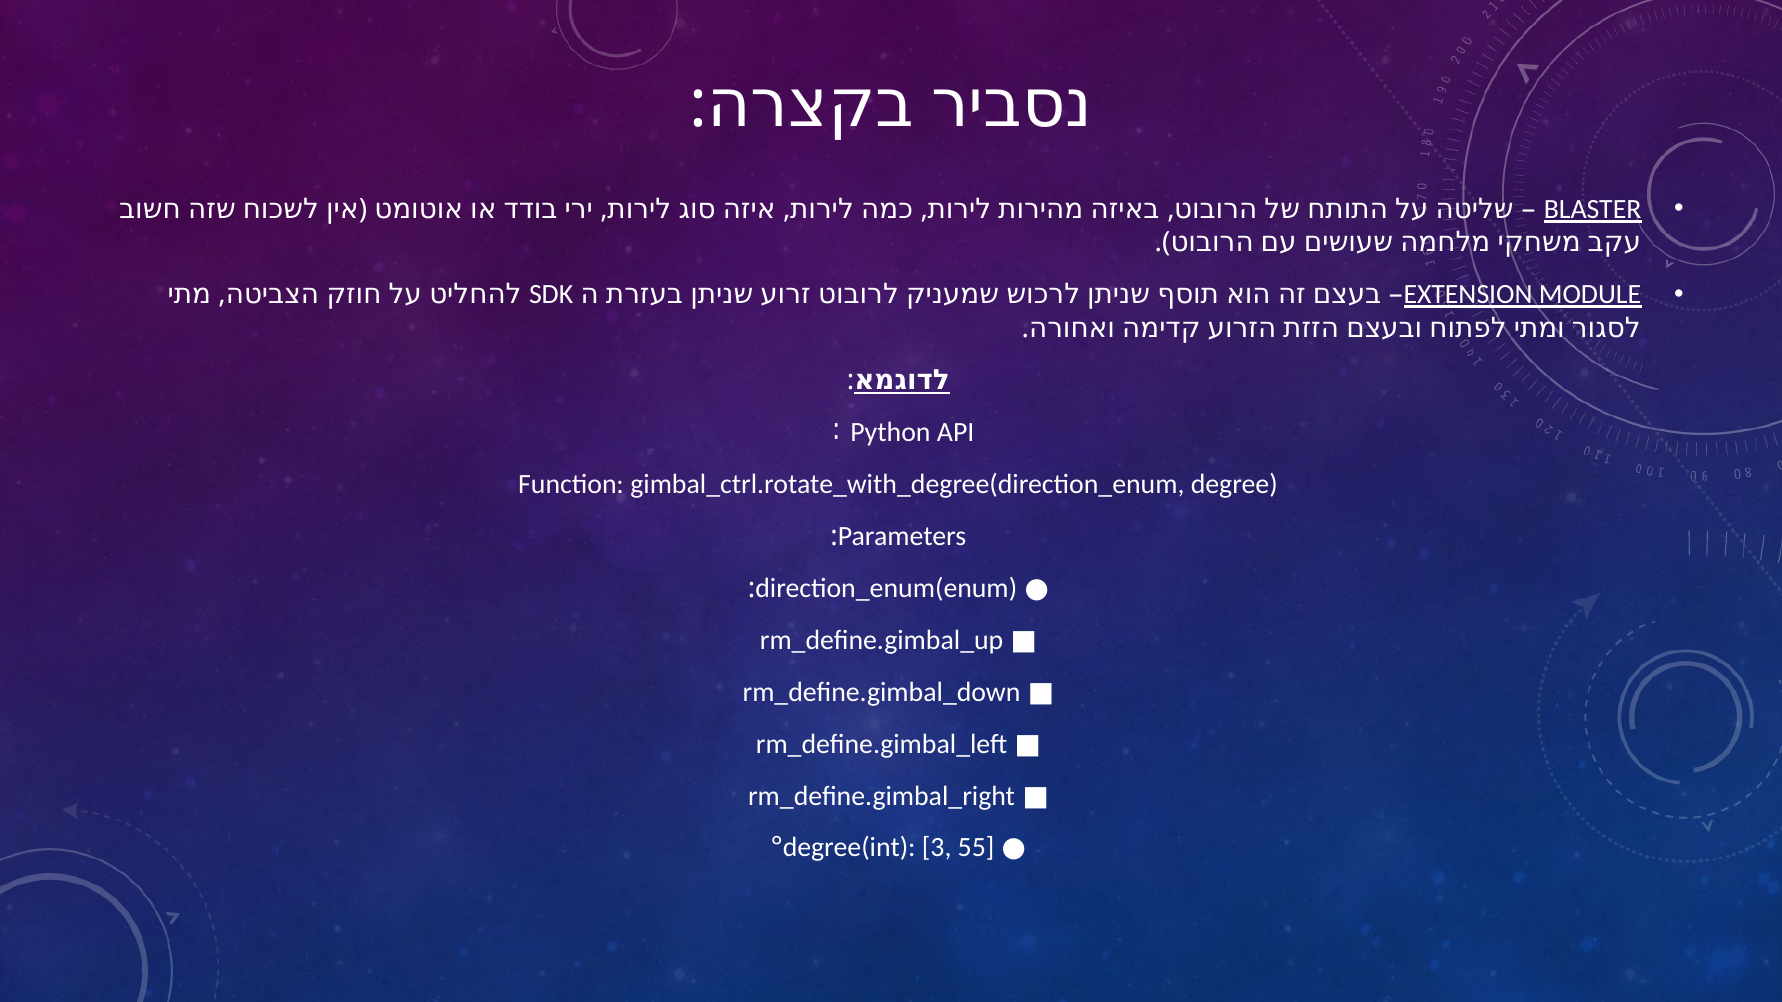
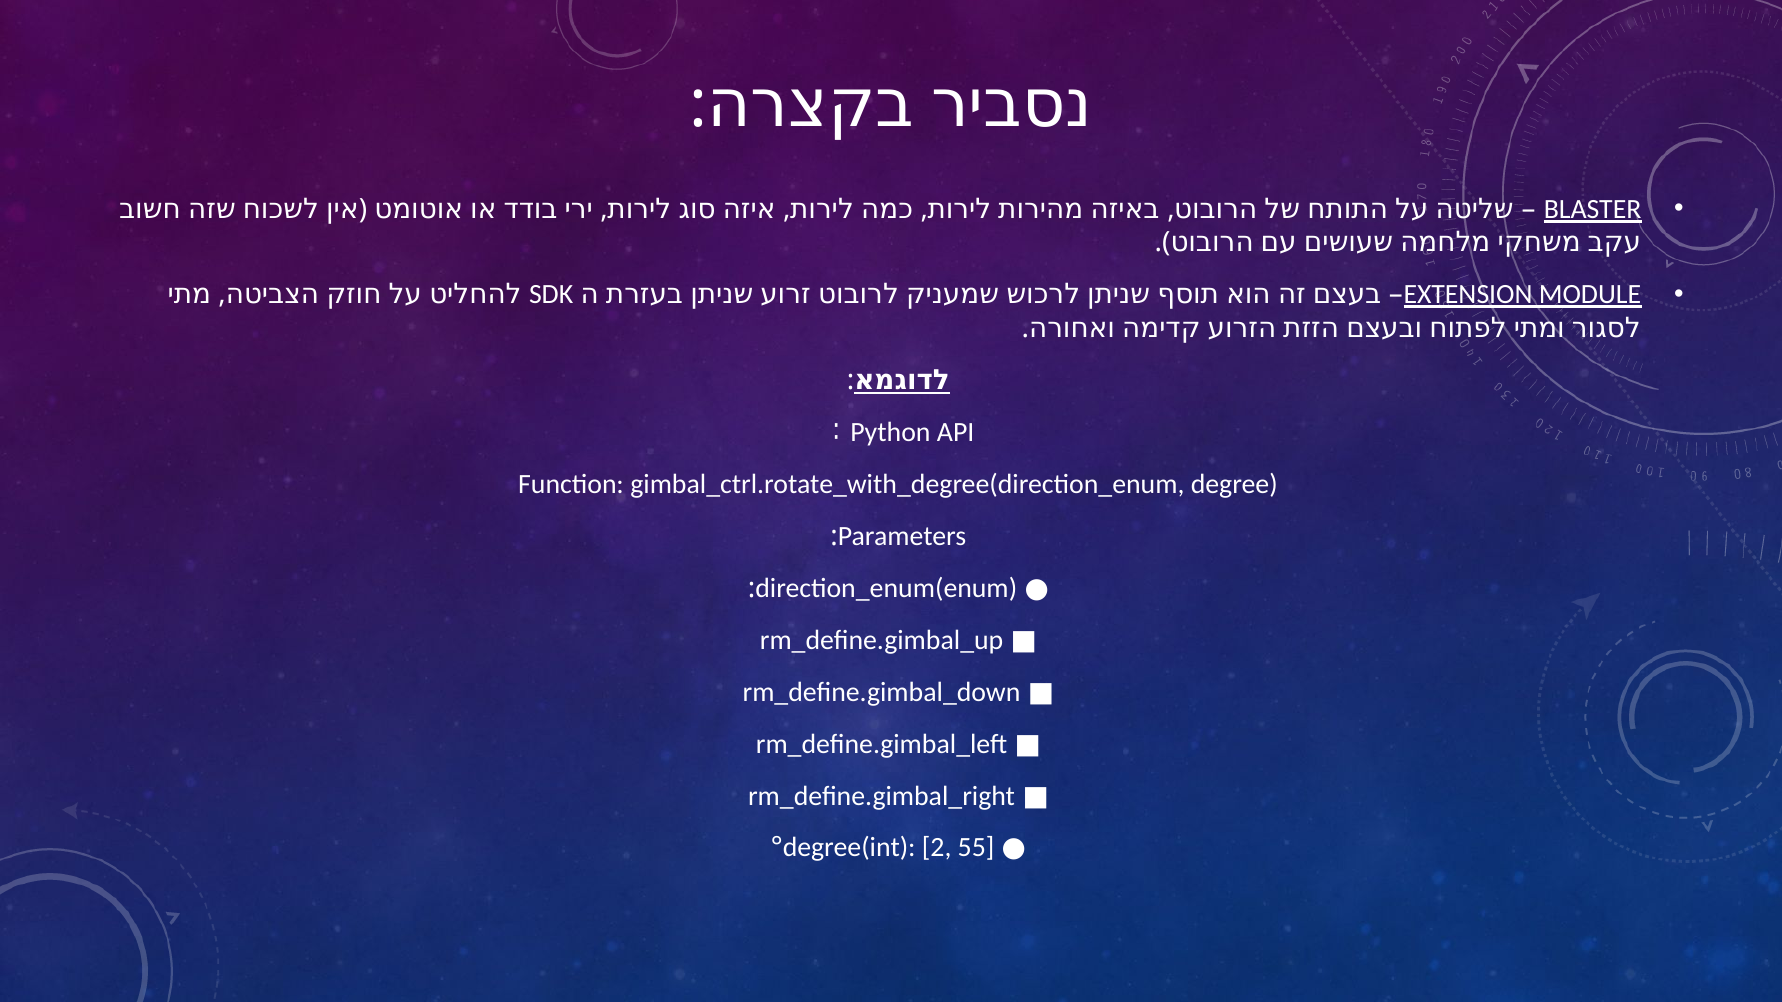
3: 3 -> 2 (937, 848)
